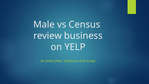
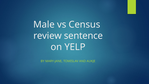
business: business -> sentence (83, 36)
